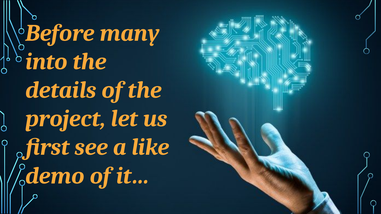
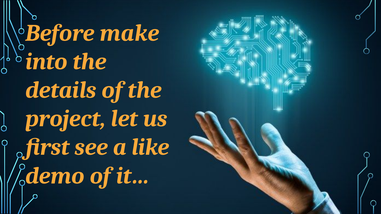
many: many -> make (130, 33)
